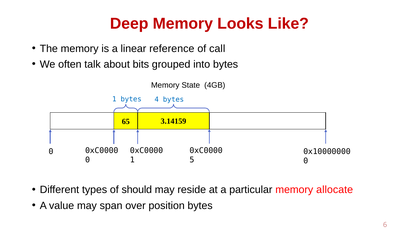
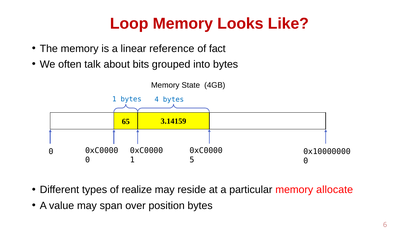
Deep: Deep -> Loop (129, 23)
call: call -> fact (217, 49)
should: should -> realize (137, 190)
